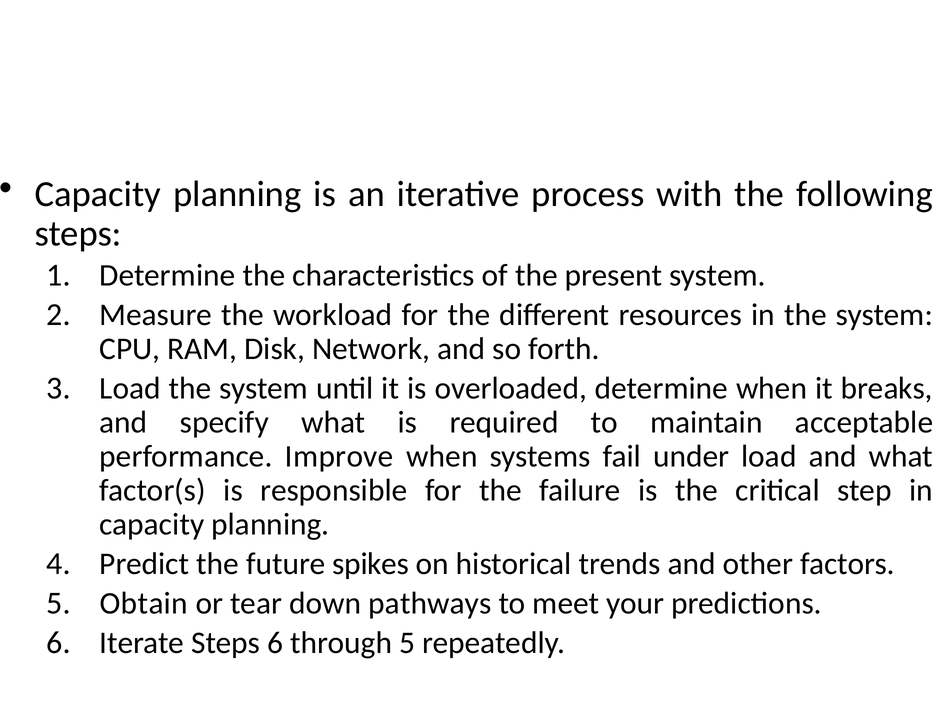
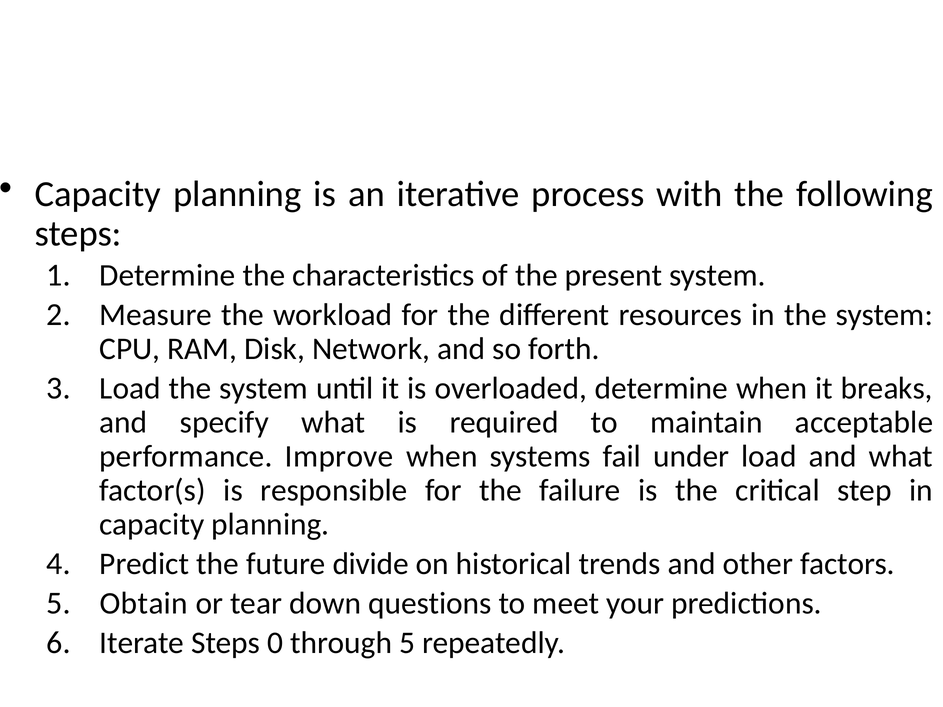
spikes: spikes -> divide (371, 564)
pathways: pathways -> questions (430, 603)
Steps 6: 6 -> 0 (275, 643)
